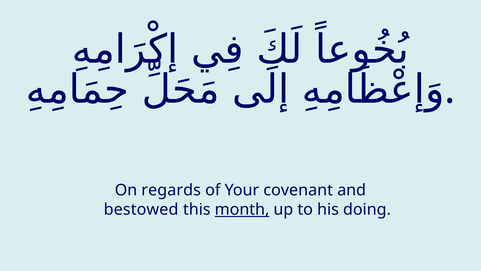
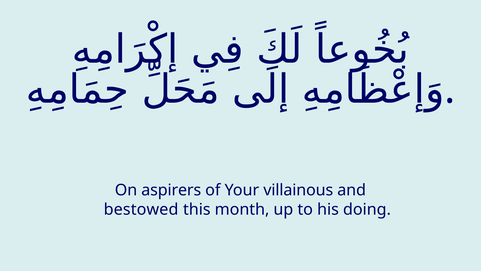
regards: regards -> aspirers (171, 190)
covenant: covenant -> villainous (298, 190)
month underline: present -> none (242, 209)
